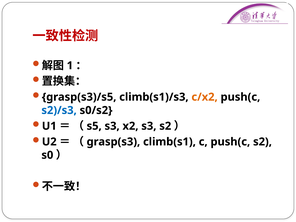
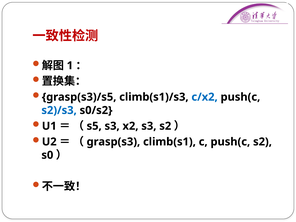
c/x2 colour: orange -> blue (205, 97)
